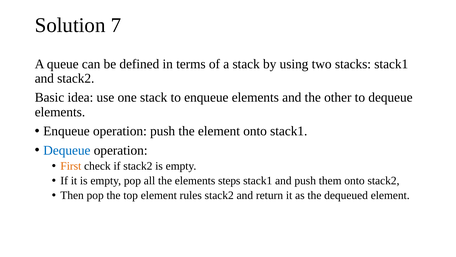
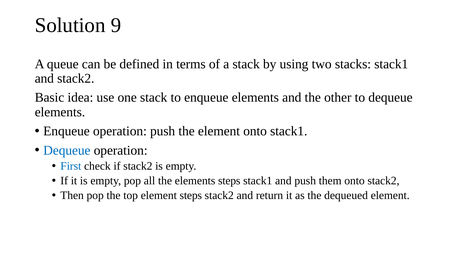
7: 7 -> 9 (116, 25)
First colour: orange -> blue (71, 166)
element rules: rules -> steps (191, 195)
